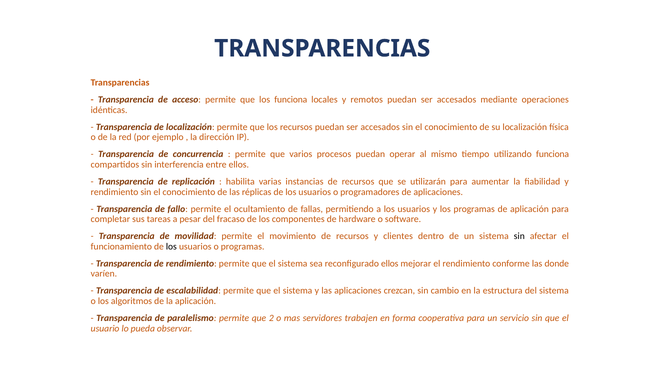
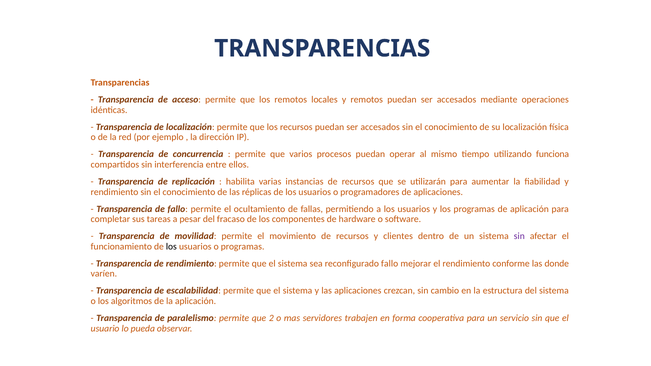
los funciona: funciona -> remotos (291, 100)
sin colour: black -> purple (519, 236)
reconfigurado ellos: ellos -> fallo (390, 264)
